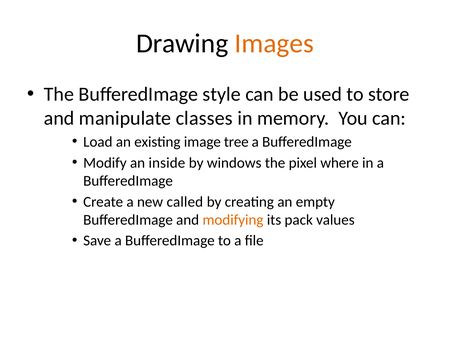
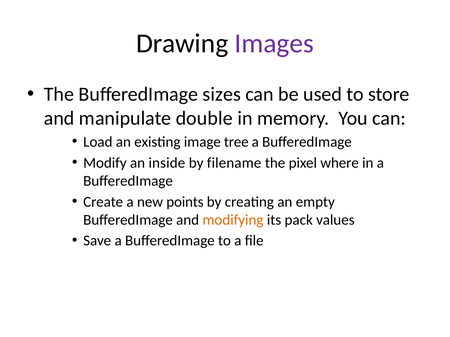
Images colour: orange -> purple (274, 44)
style: style -> sizes (222, 94)
classes: classes -> double (204, 118)
windows: windows -> filename (234, 163)
called: called -> points (185, 202)
